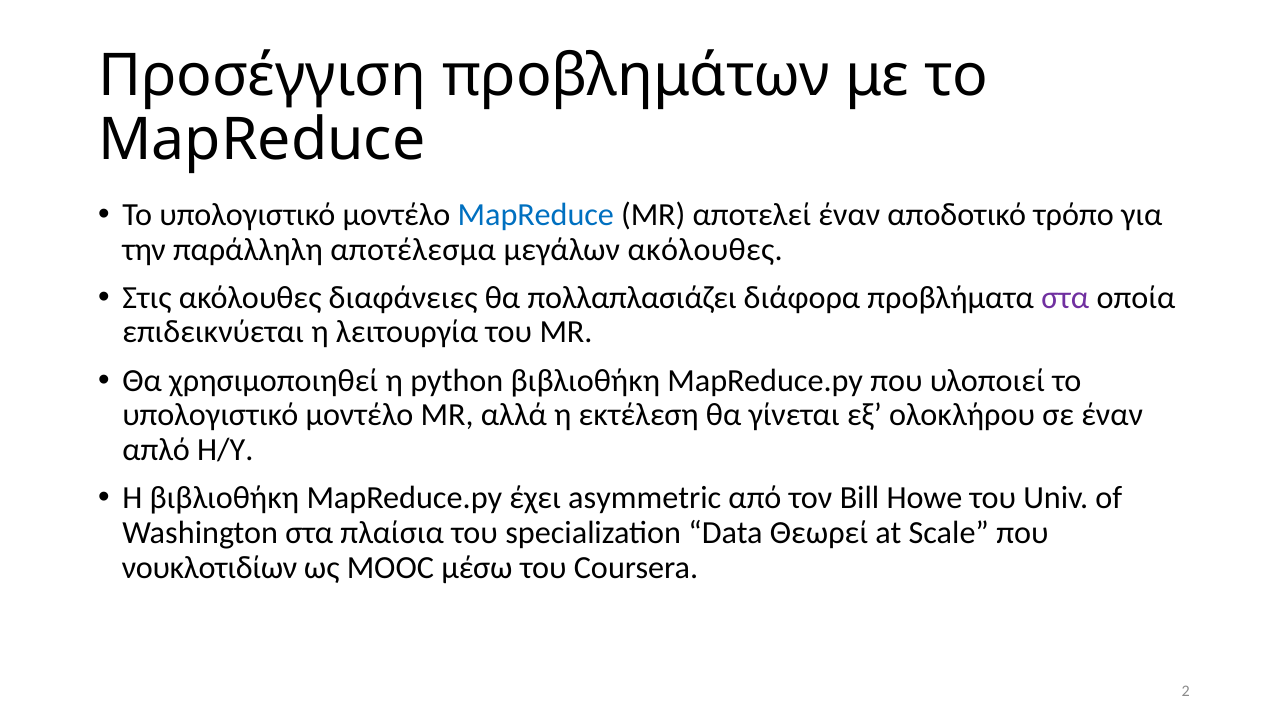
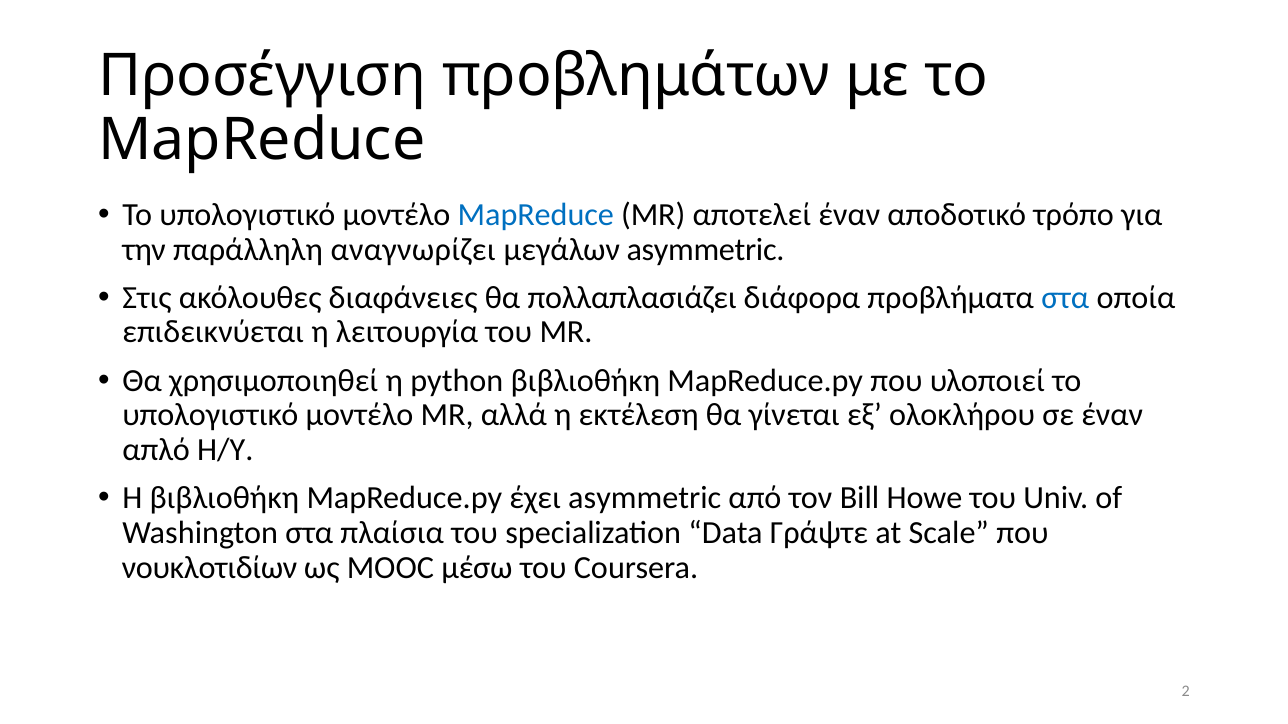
αποτέλεσμα: αποτέλεσμα -> αναγνωρίζει (413, 250)
μεγάλων ακόλουθες: ακόλουθες -> asymmetric (705, 250)
στα colour: purple -> blue (1065, 298)
Θεωρεί: Θεωρεί -> Γράψτε (819, 533)
